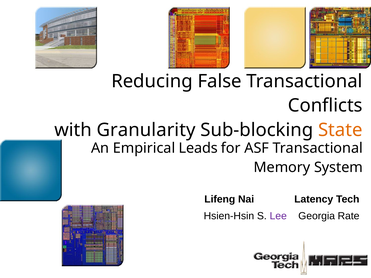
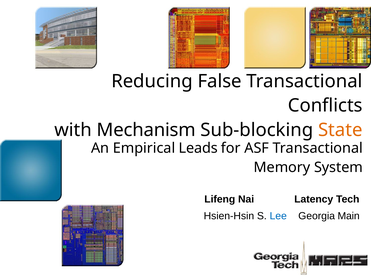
Granularity: Granularity -> Mechanism (146, 130)
Lee colour: purple -> blue (278, 216)
Rate: Rate -> Main (349, 216)
